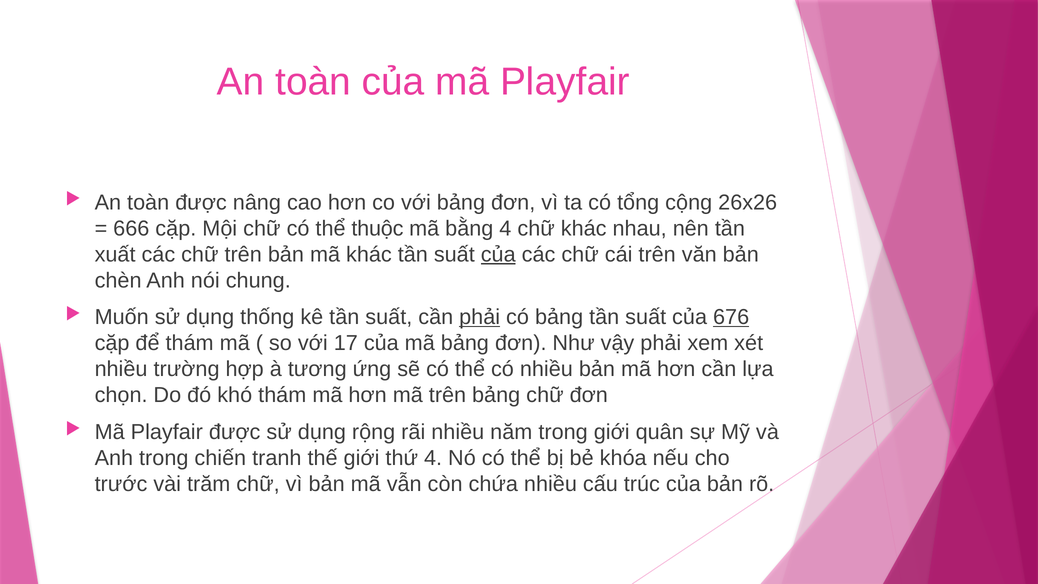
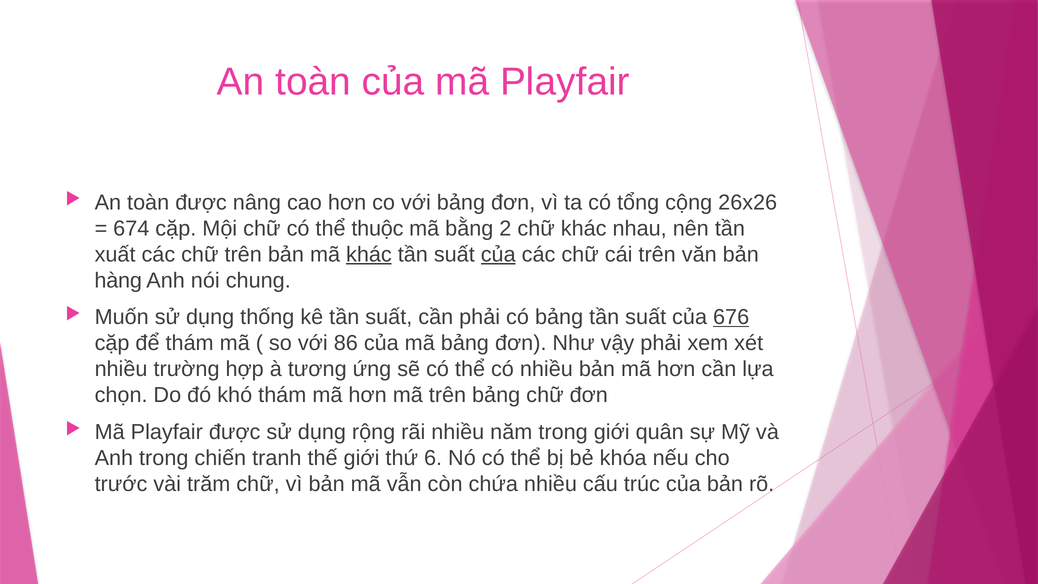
666: 666 -> 674 (131, 228)
bằng 4: 4 -> 2 (505, 228)
khác underline: none -> present (369, 254)
chèn: chèn -> hàng (118, 280)
phải underline: present -> none (480, 317)
17: 17 -> 86 (346, 343)
thứ 4: 4 -> 6 (433, 458)
